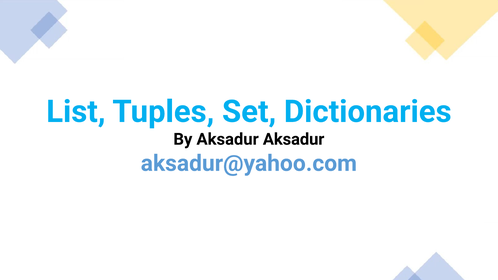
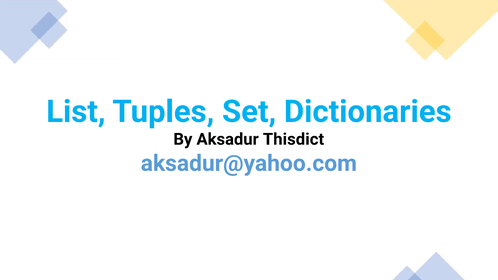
Aksadur Aksadur: Aksadur -> Thisdict (293, 139)
